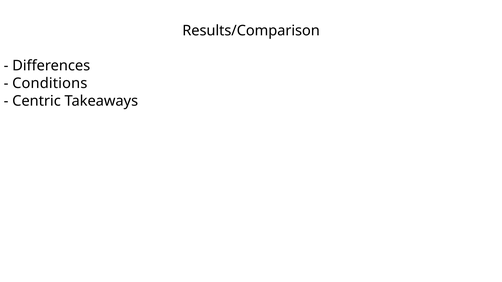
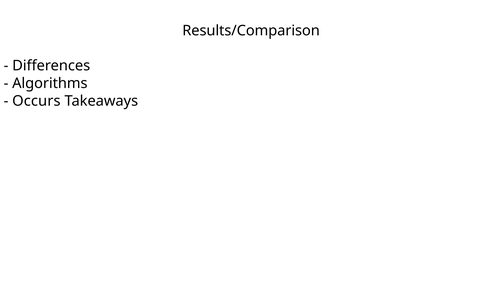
Conditions: Conditions -> Algorithms (50, 83)
Centric: Centric -> Occurs (36, 101)
